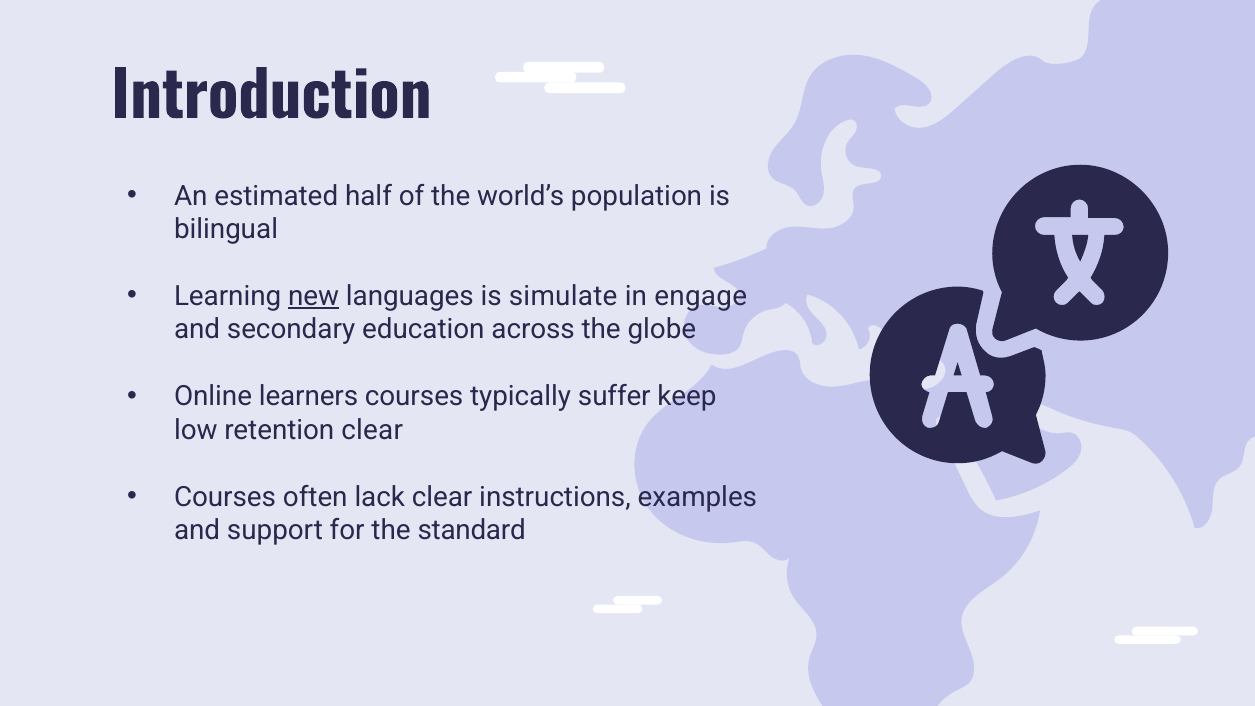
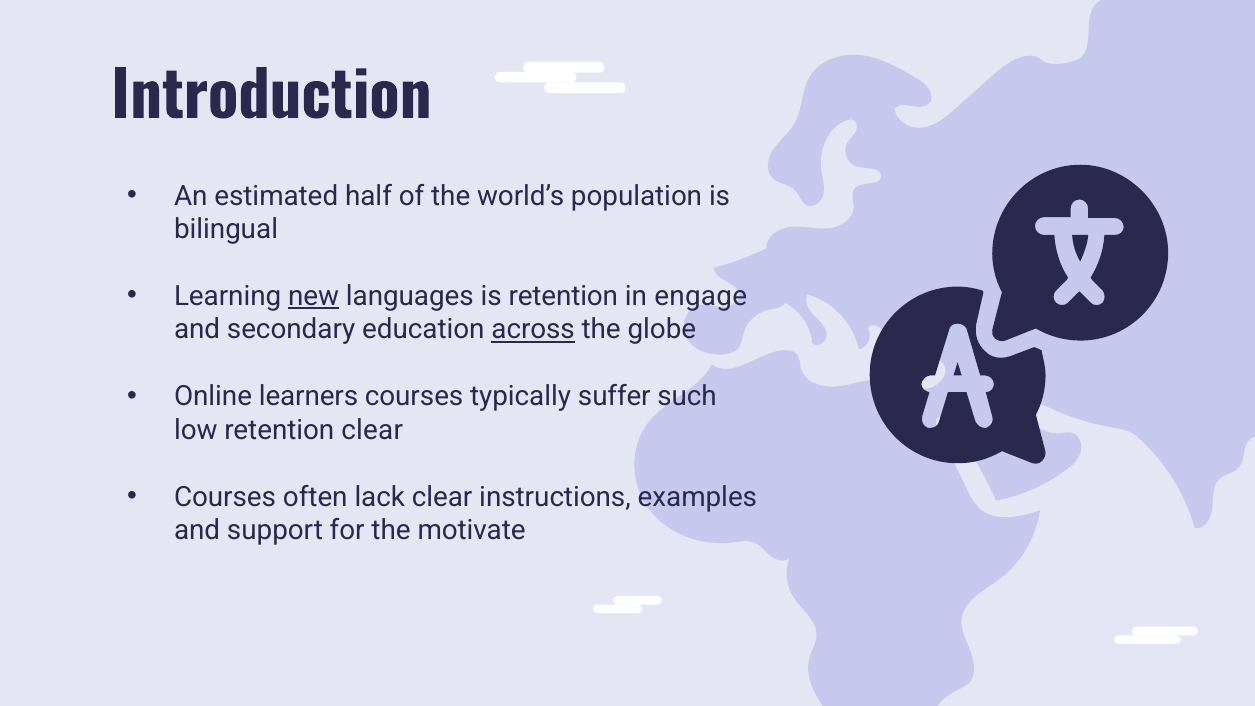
is simulate: simulate -> retention (563, 296)
across underline: none -> present (533, 330)
keep: keep -> such (687, 397)
standard: standard -> motivate (472, 530)
